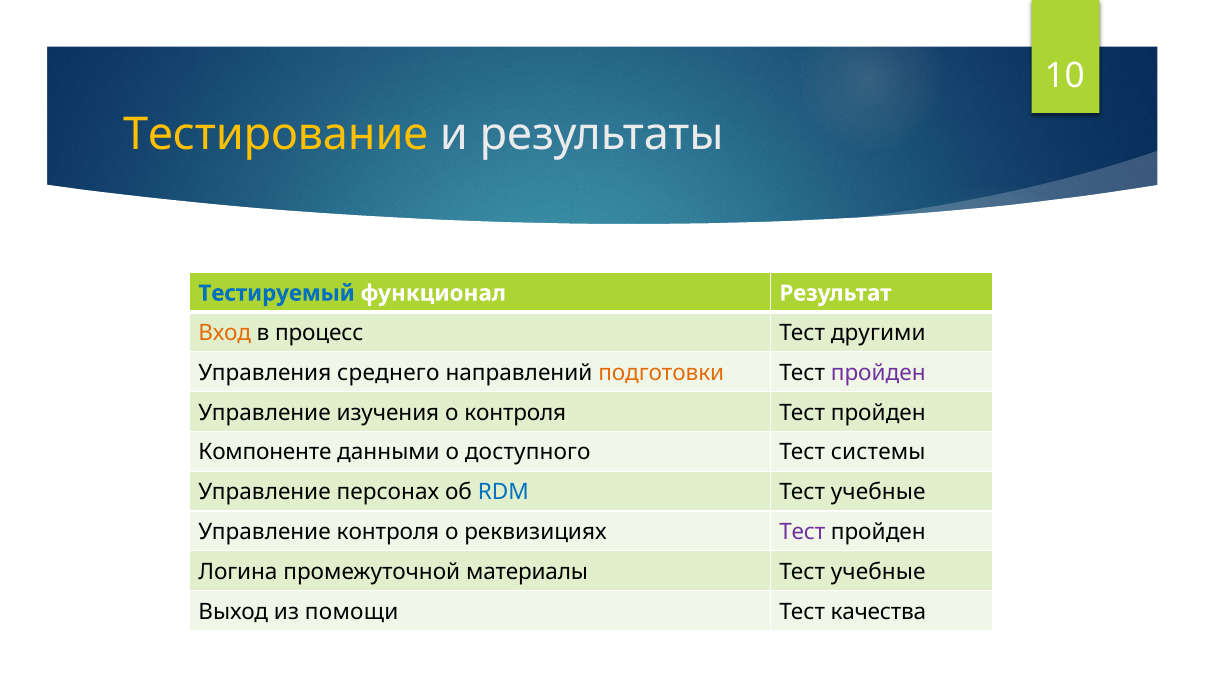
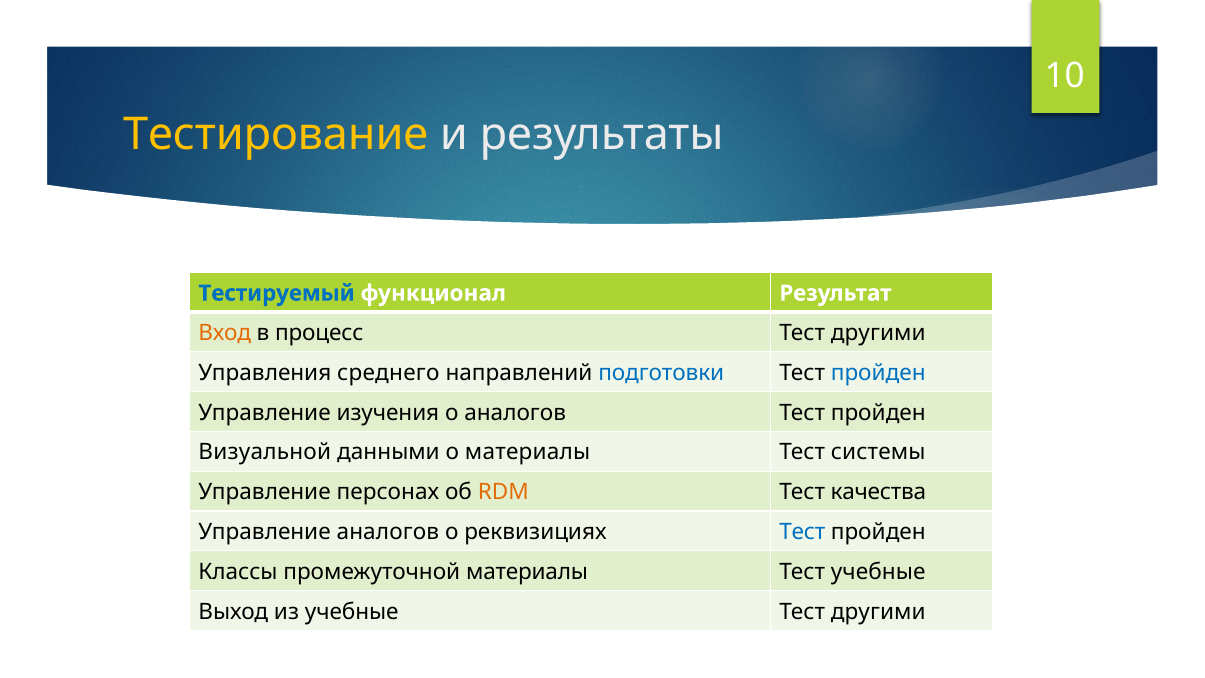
подготовки colour: orange -> blue (661, 373)
пройден colour: purple -> blue (878, 373)
о контроля: контроля -> аналогов (515, 413)
Компоненте: Компоненте -> Визуальной (265, 452)
о доступного: доступного -> материалы (528, 452)
RDM colour: blue -> orange (503, 492)
учебные: учебные -> качества (878, 492)
Управление контроля: контроля -> аналогов (388, 532)
Тест colour: purple -> blue (802, 532)
Логина: Логина -> Классы (238, 572)
из помощи: помощи -> учебные (352, 612)
качества: качества -> другими (878, 612)
